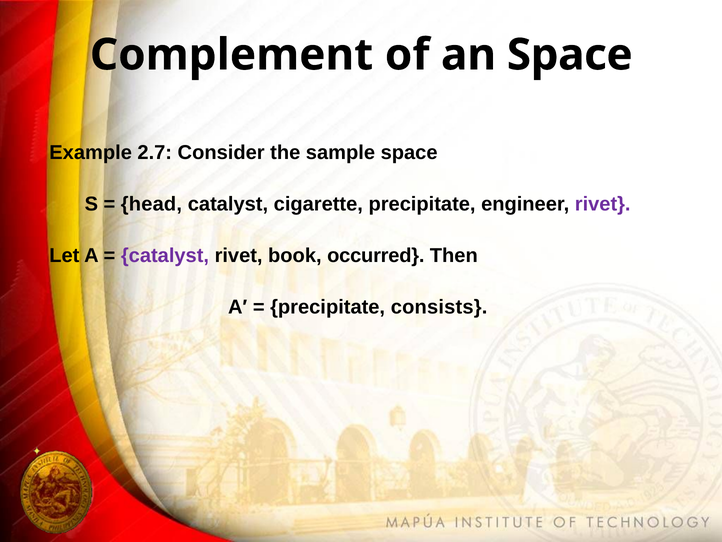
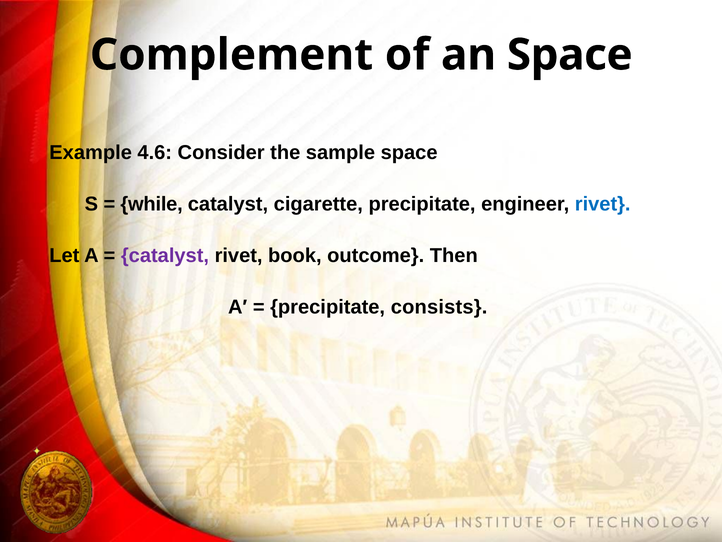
2.7: 2.7 -> 4.6 (155, 153)
head: head -> while (152, 204)
rivet colour: purple -> blue (603, 204)
occurred: occurred -> outcome (376, 255)
